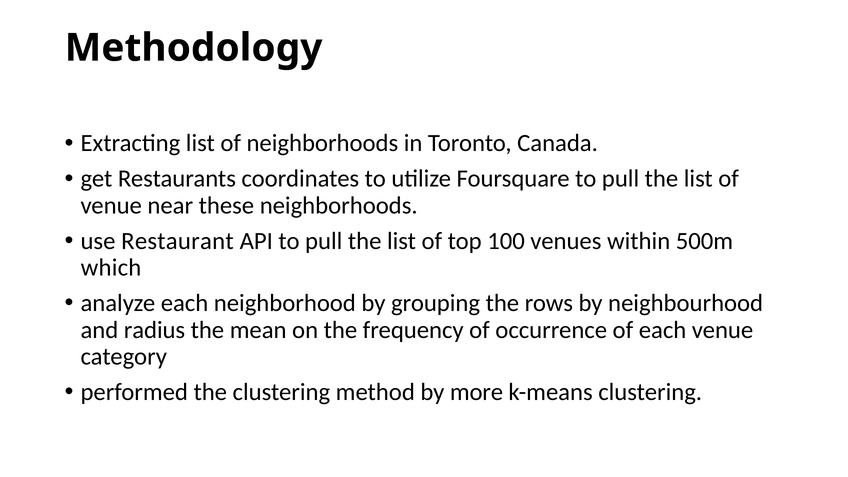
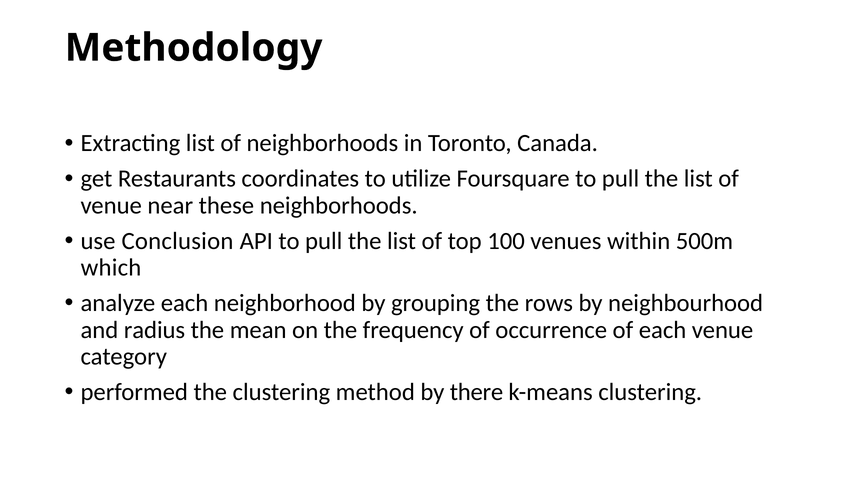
Restaurant: Restaurant -> Conclusion (177, 241)
more: more -> there (477, 392)
